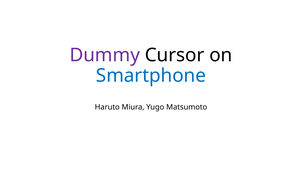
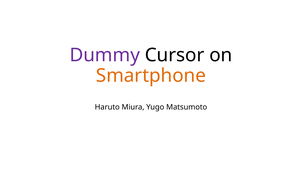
Smartphone colour: blue -> orange (151, 75)
